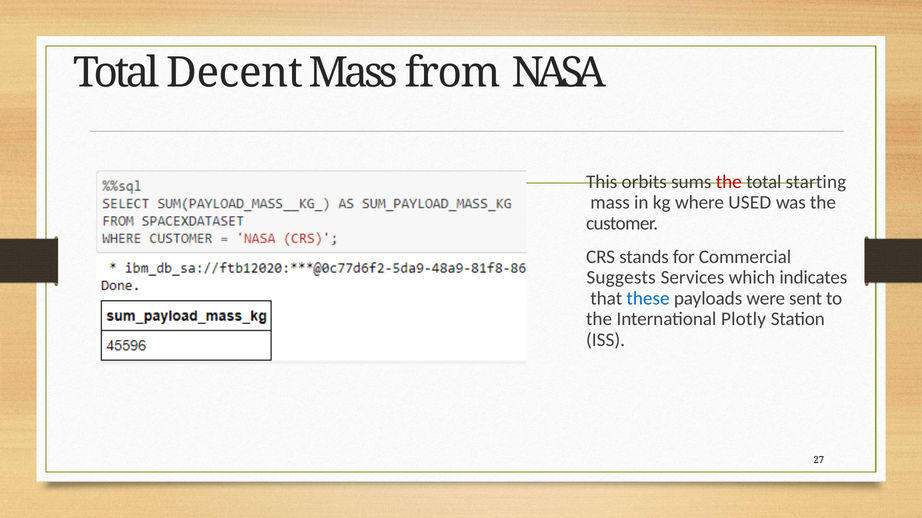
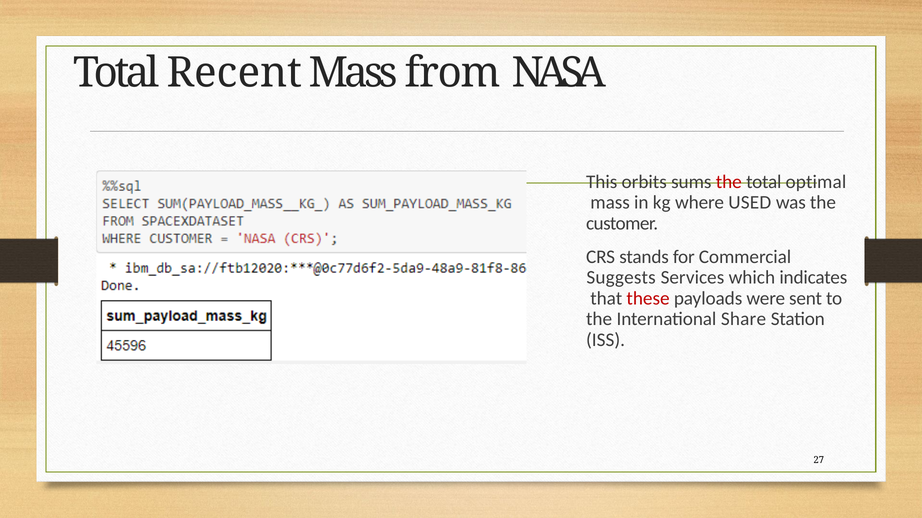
Decent: Decent -> Recent (235, 73)
starting: starting -> optimal (816, 182)
these colour: blue -> red (648, 299)
Plotly: Plotly -> Share (743, 319)
